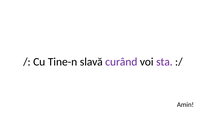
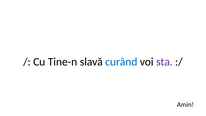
curând colour: purple -> blue (121, 62)
